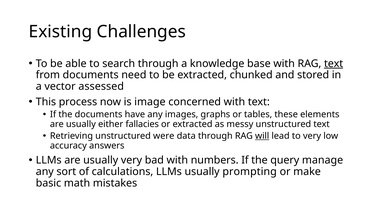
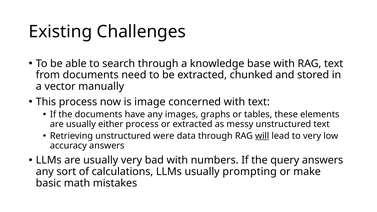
text underline: present -> none (334, 64)
assessed: assessed -> manually (101, 86)
either fallacies: fallacies -> process (142, 124)
query manage: manage -> answers (323, 160)
